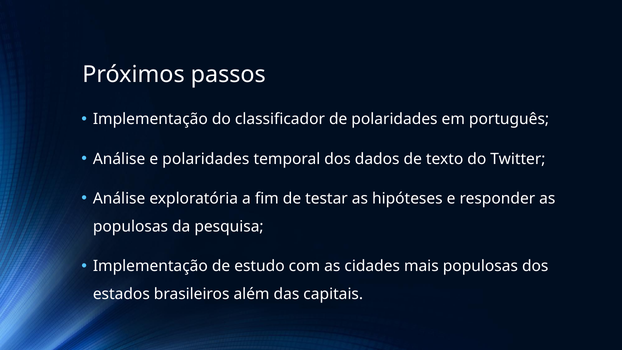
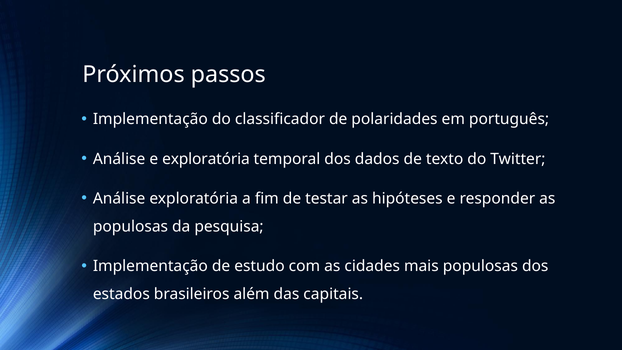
e polaridades: polaridades -> exploratória (206, 159)
